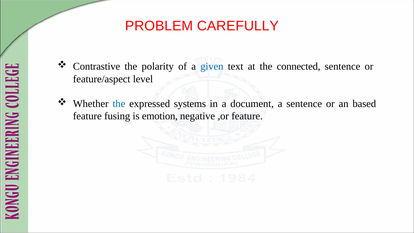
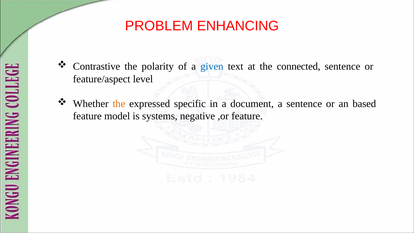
CAREFULLY: CAREFULLY -> ENHANCING (238, 26)
the colour: blue -> orange (119, 104)
systems: systems -> specific (190, 104)
fusing: fusing -> model (117, 116)
emotion: emotion -> systems (160, 116)
